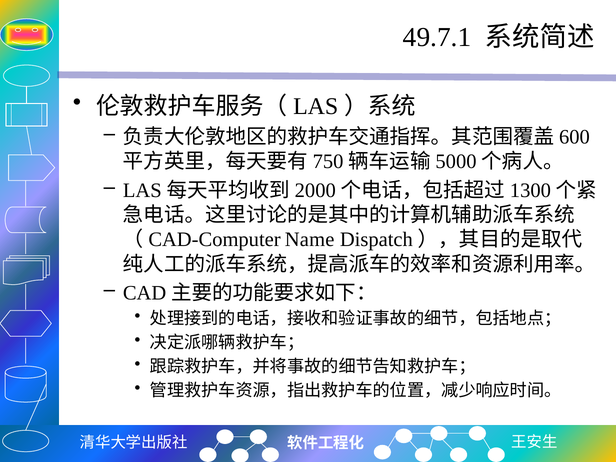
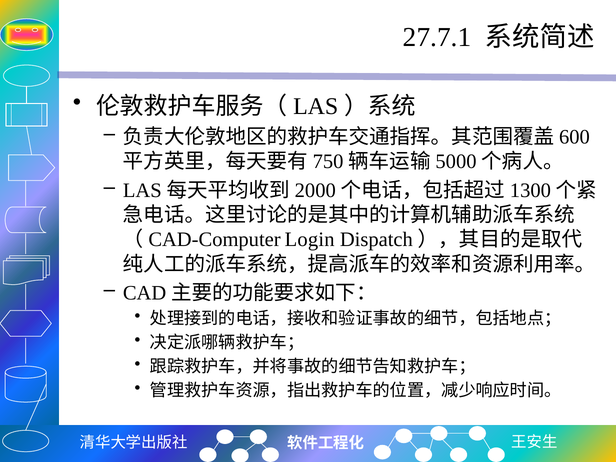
49.7.1: 49.7.1 -> 27.7.1 (437, 37)
Name: Name -> Login (310, 240)
